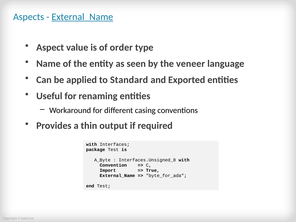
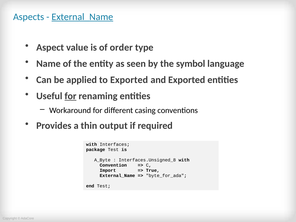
veneer: veneer -> symbol (191, 64)
to Standard: Standard -> Exported (129, 80)
for underline: none -> present (70, 96)
